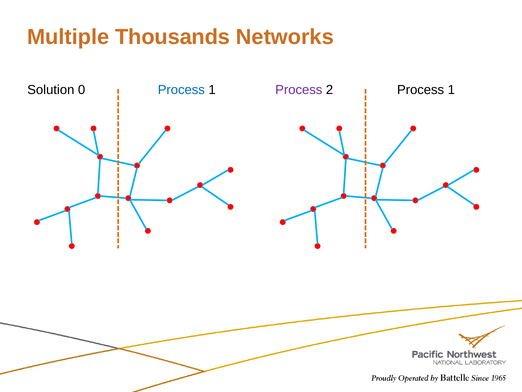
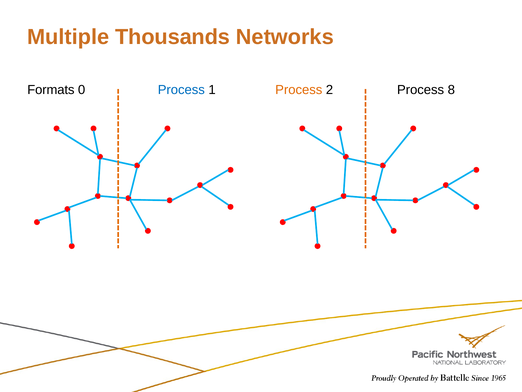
Solution: Solution -> Formats (51, 90)
Process colour: purple -> orange (299, 90)
2 Process 1: 1 -> 8 (451, 90)
